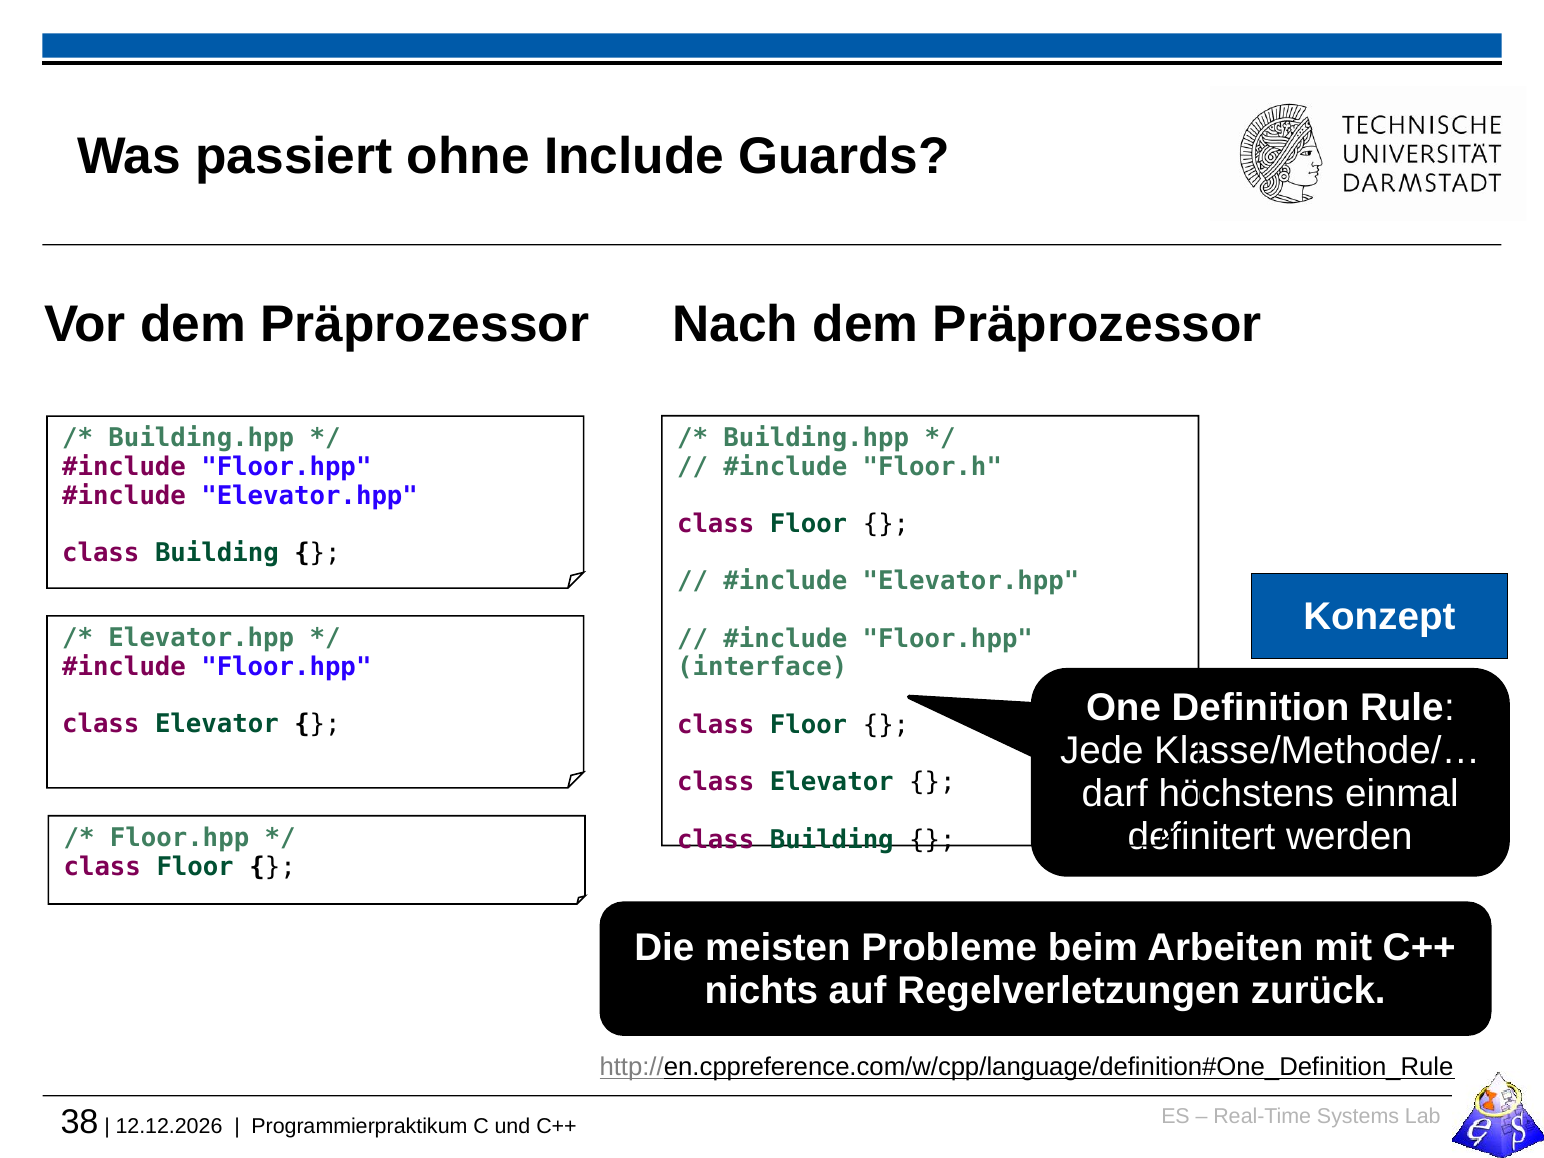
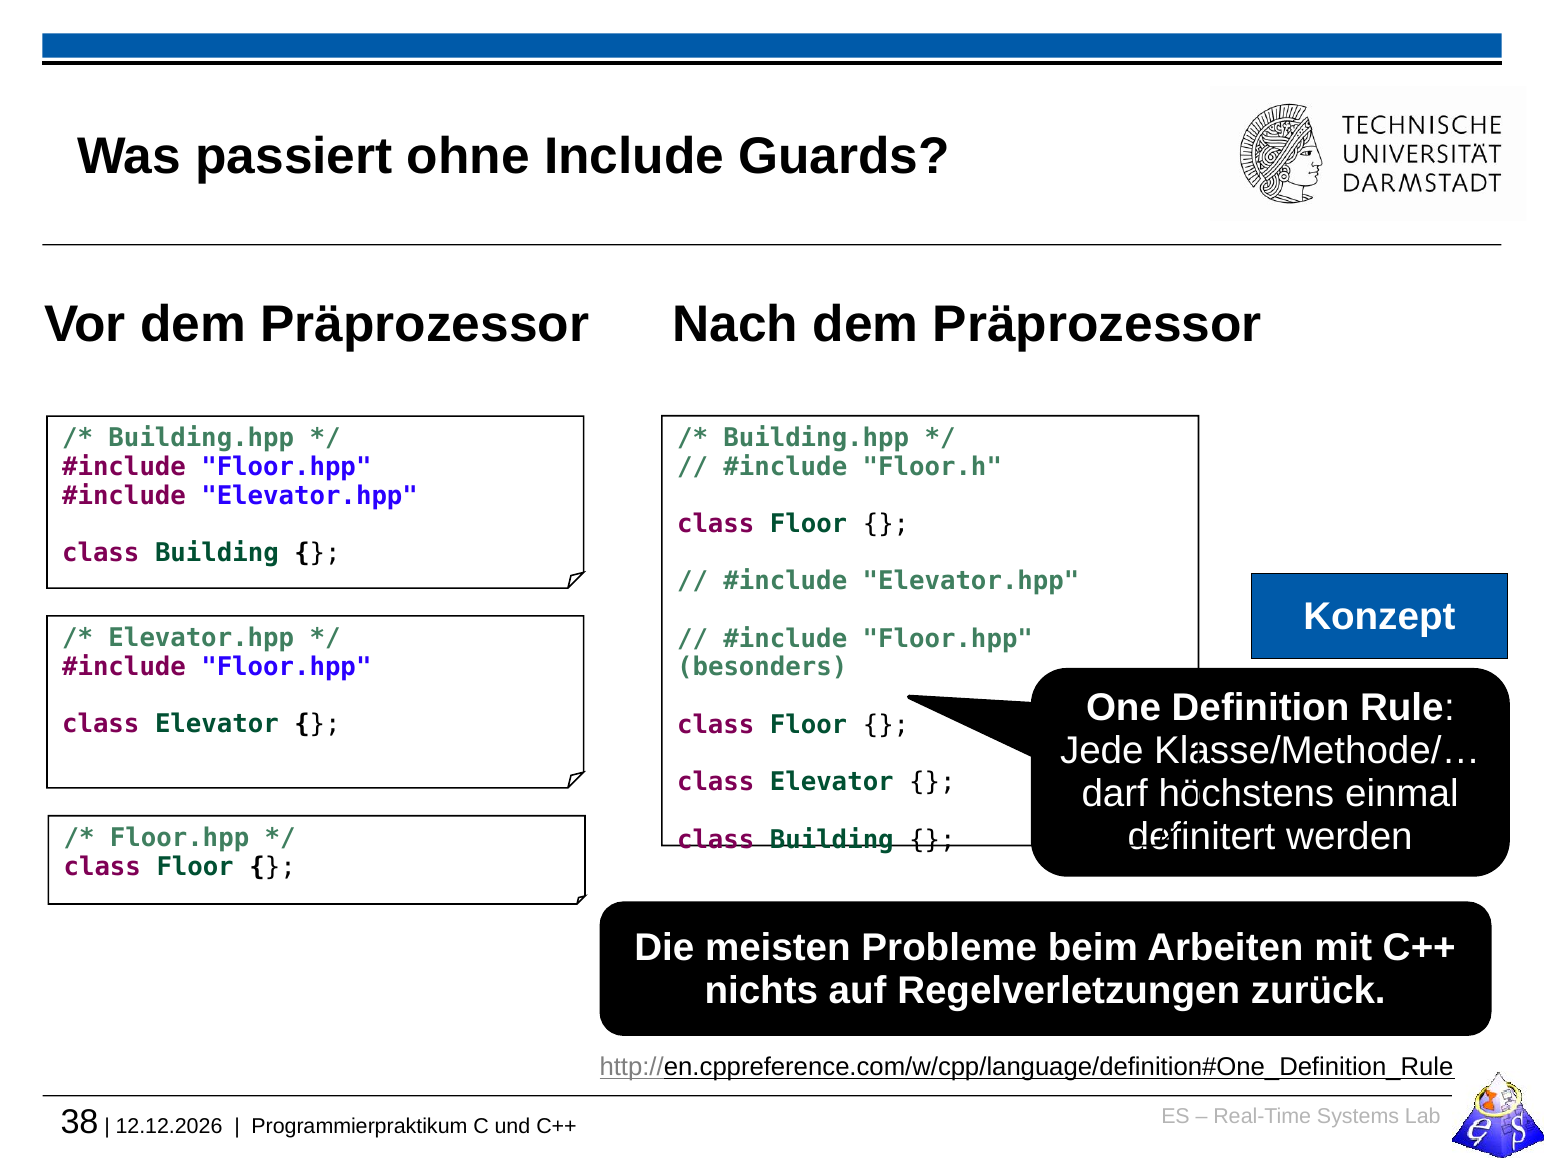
interface: interface -> besonders (762, 667)
